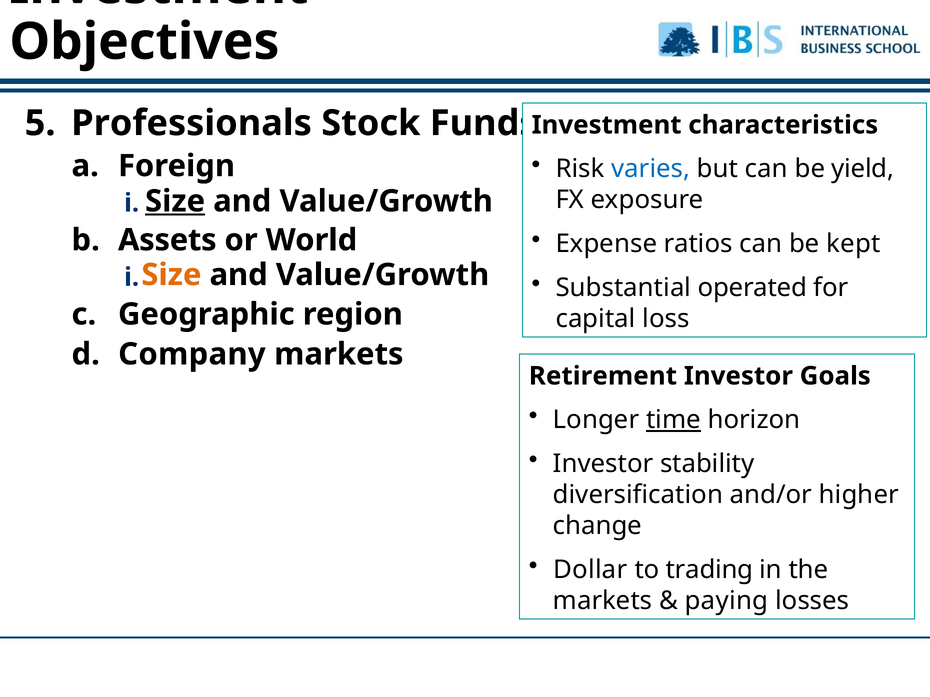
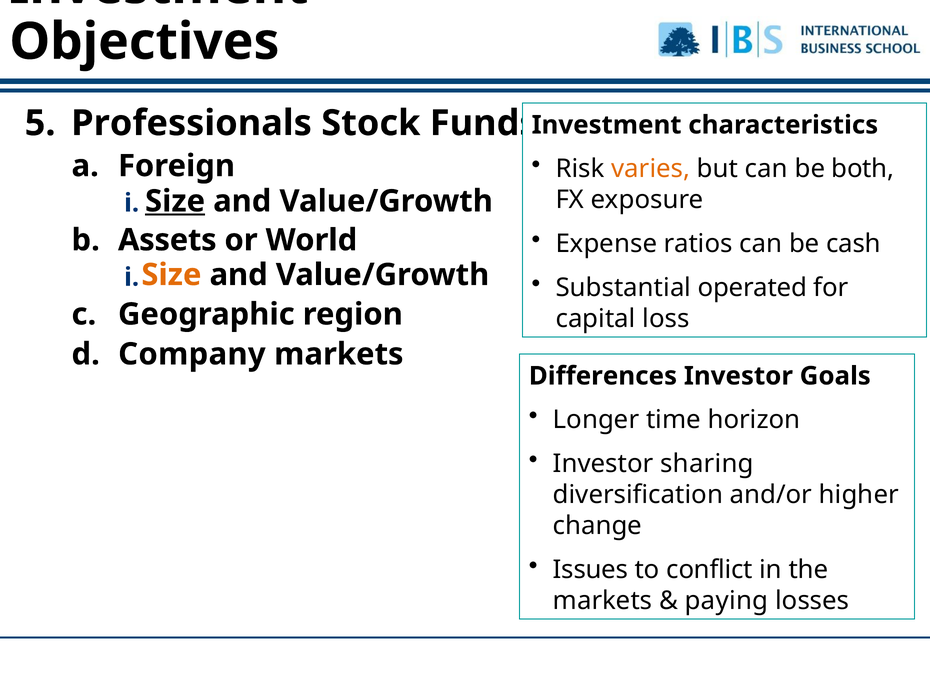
varies colour: blue -> orange (651, 169)
yield: yield -> both (863, 169)
kept: kept -> cash (854, 244)
Retirement: Retirement -> Differences (603, 376)
time underline: present -> none (673, 420)
stability: stability -> sharing (707, 464)
Dollar: Dollar -> Issues (590, 570)
trading: trading -> conflict (710, 570)
